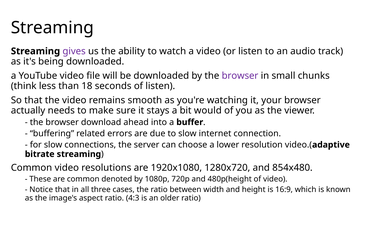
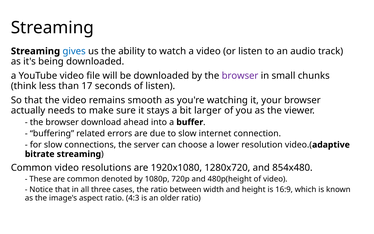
gives colour: purple -> blue (74, 51)
18: 18 -> 17 (87, 86)
would: would -> larger (208, 110)
